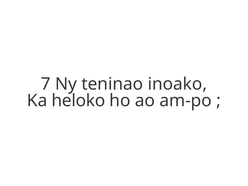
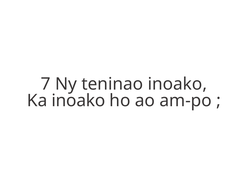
Ka heloko: heloko -> inoako (78, 101)
